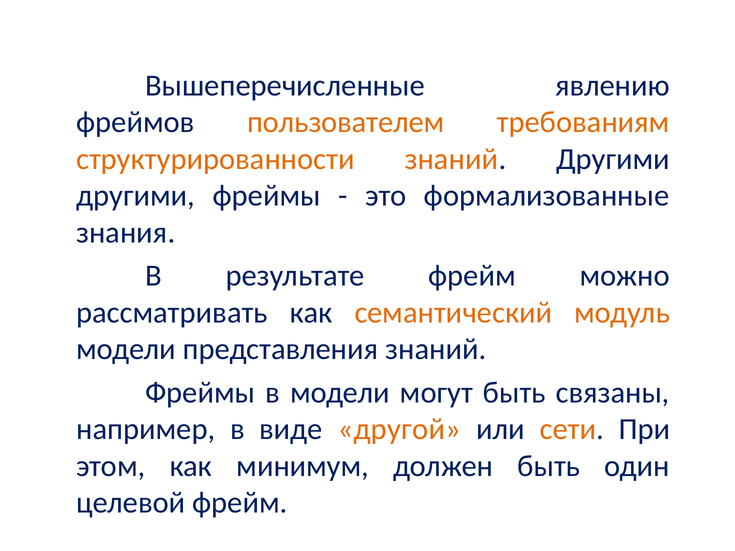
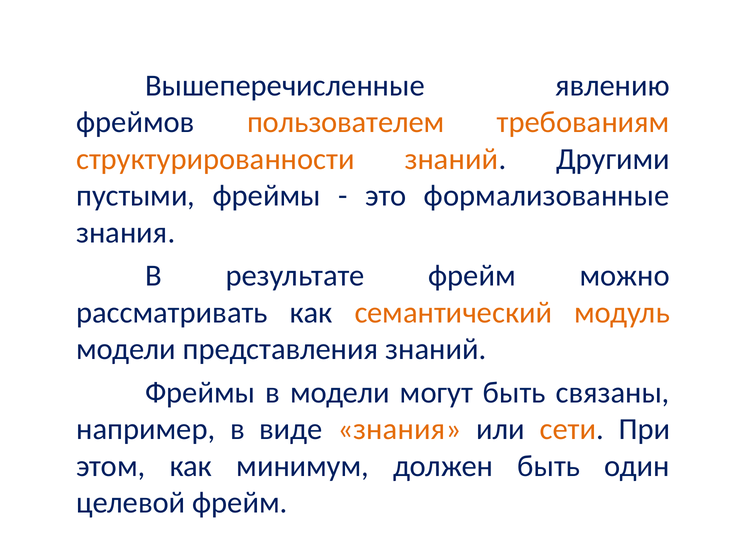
другими: другими -> пустыми (136, 196)
виде другой: другой -> знания (399, 429)
